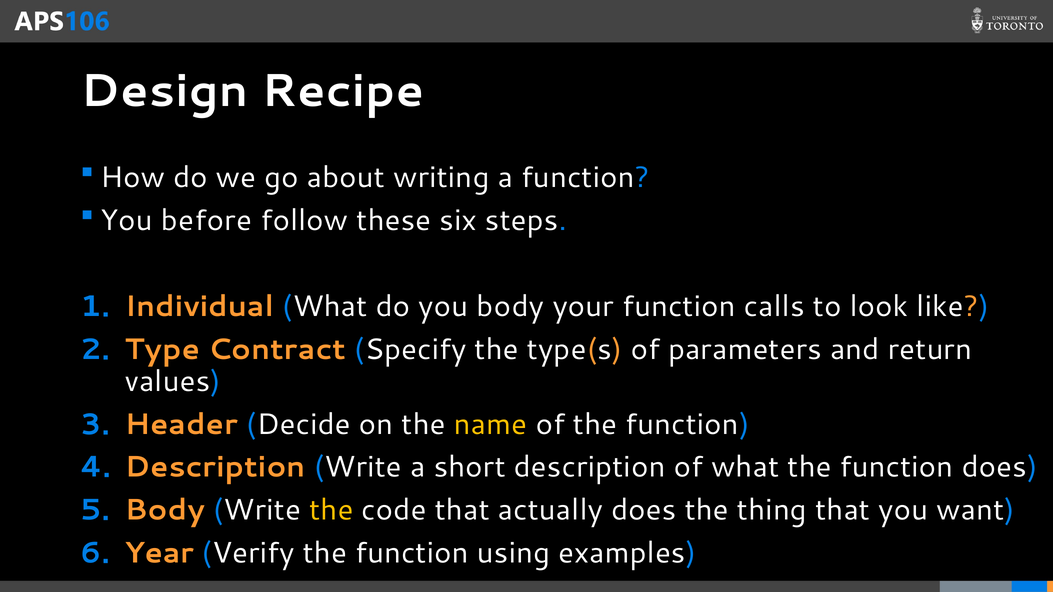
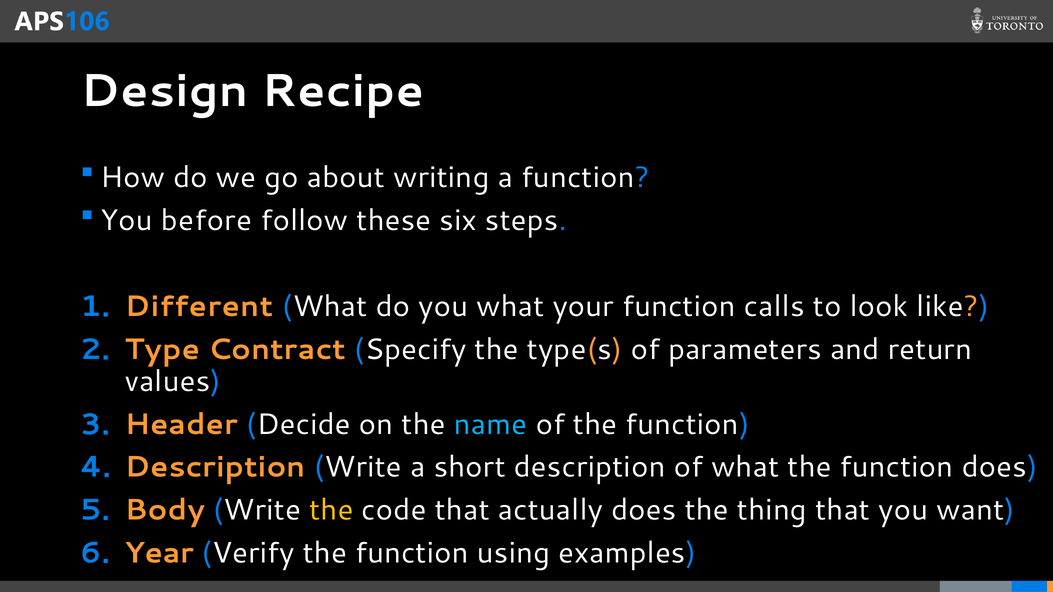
Individual: Individual -> Different (199, 306)
you body: body -> what (511, 306)
name colour: yellow -> light blue (491, 424)
